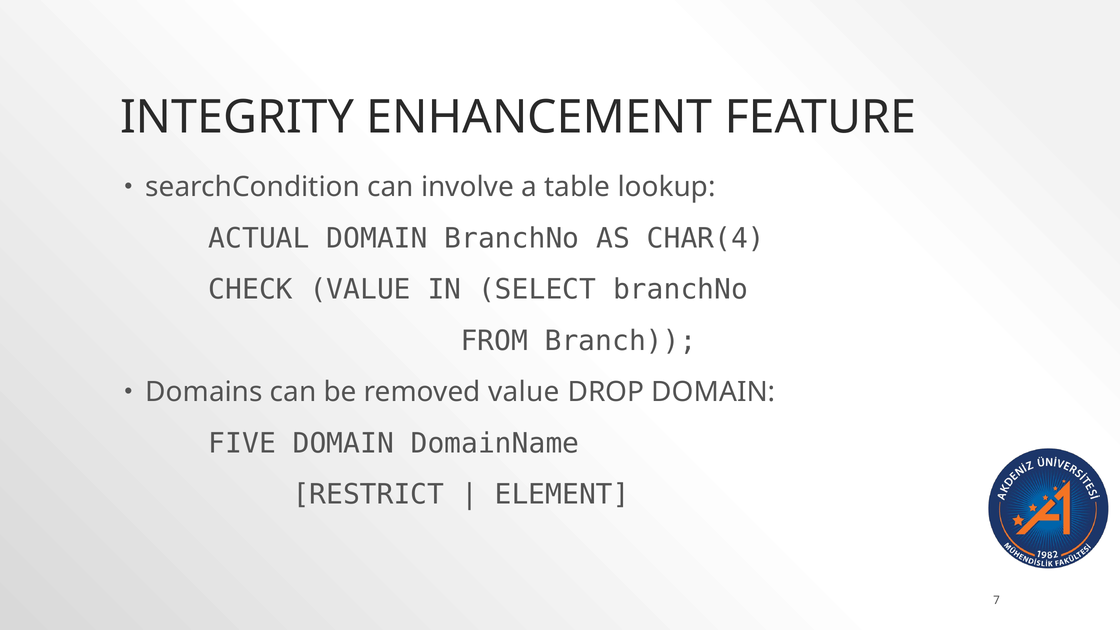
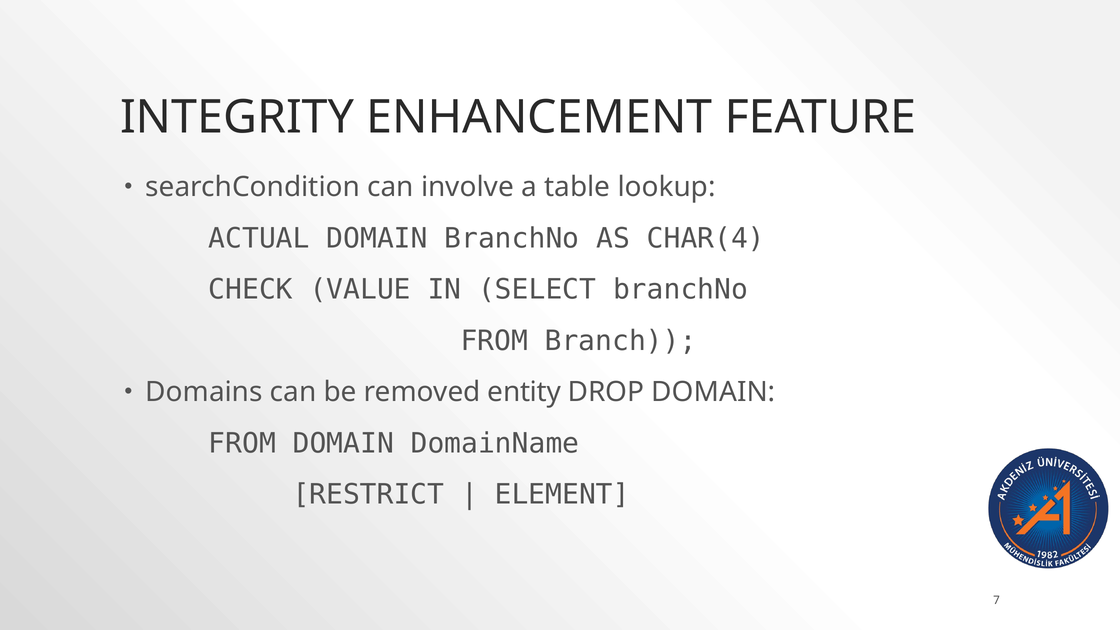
removed value: value -> entity (524, 392)
FIVE: FIVE -> FROM (242, 443)
